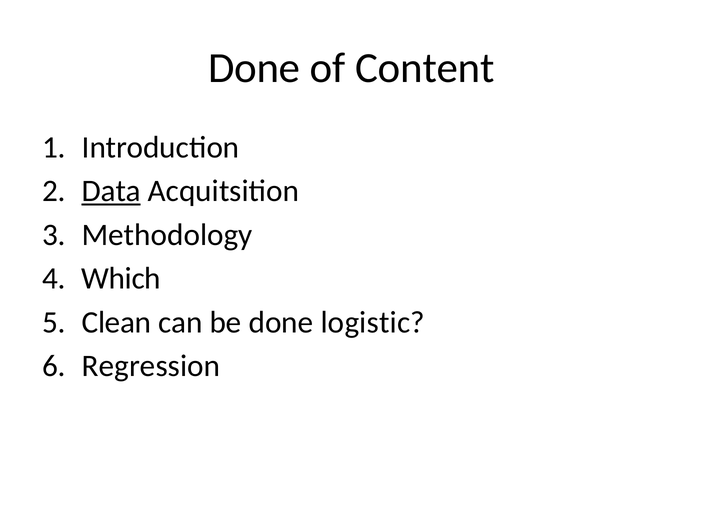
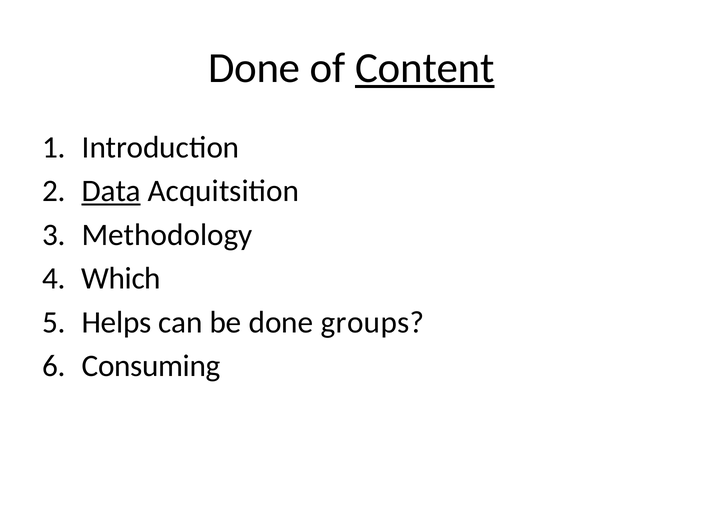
Content underline: none -> present (425, 68)
Clean: Clean -> Helps (117, 323)
logistic: logistic -> groups (373, 323)
Regression: Regression -> Consuming (151, 366)
